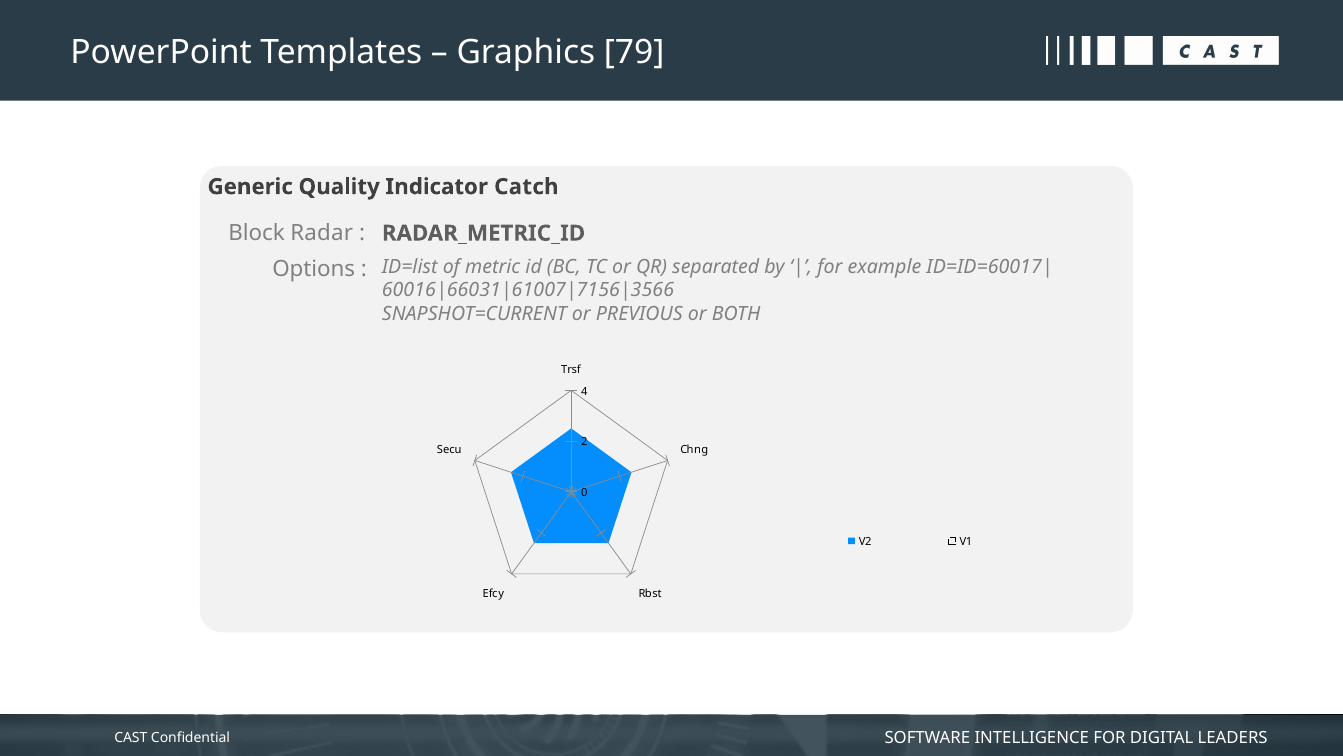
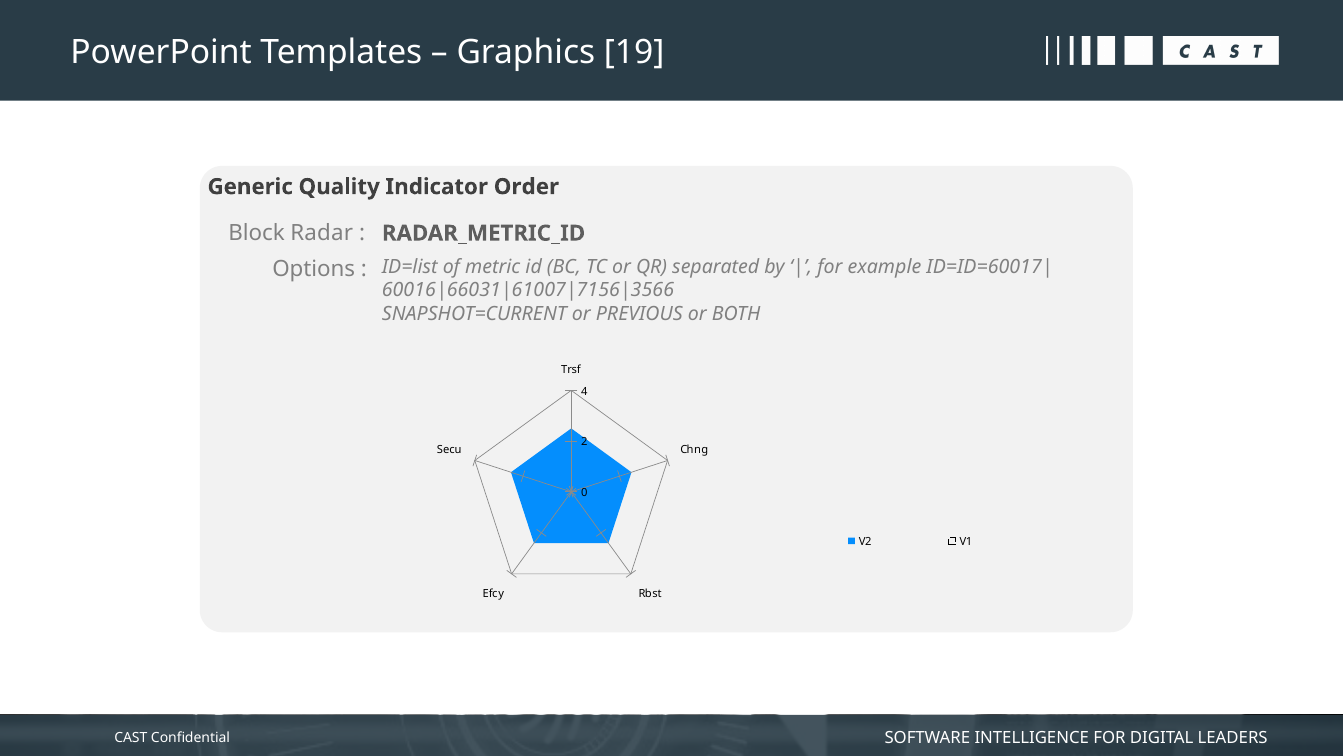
79: 79 -> 19 (634, 52)
Catch: Catch -> Order (526, 187)
